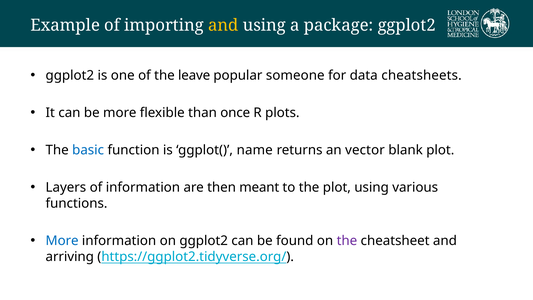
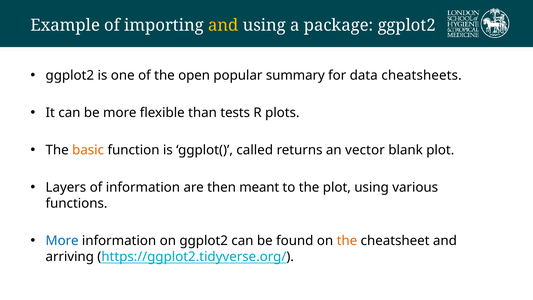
leave: leave -> open (194, 76)
someone: someone -> summary (295, 76)
once: once -> tests (235, 113)
basic colour: blue -> orange (88, 150)
name: name -> called (255, 150)
the colour: purple -> orange (347, 241)
